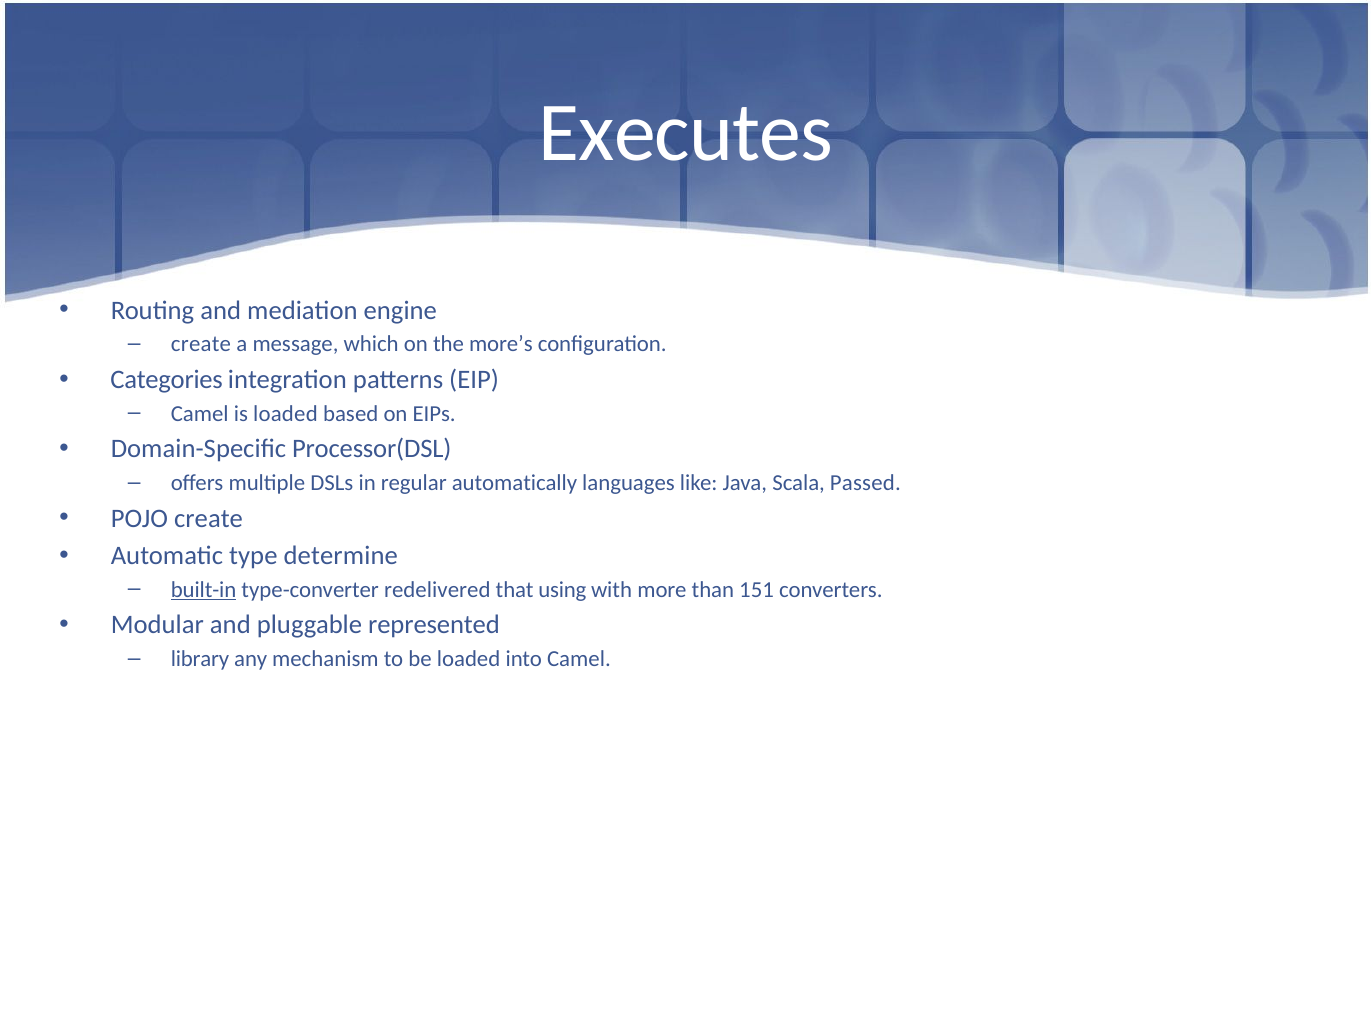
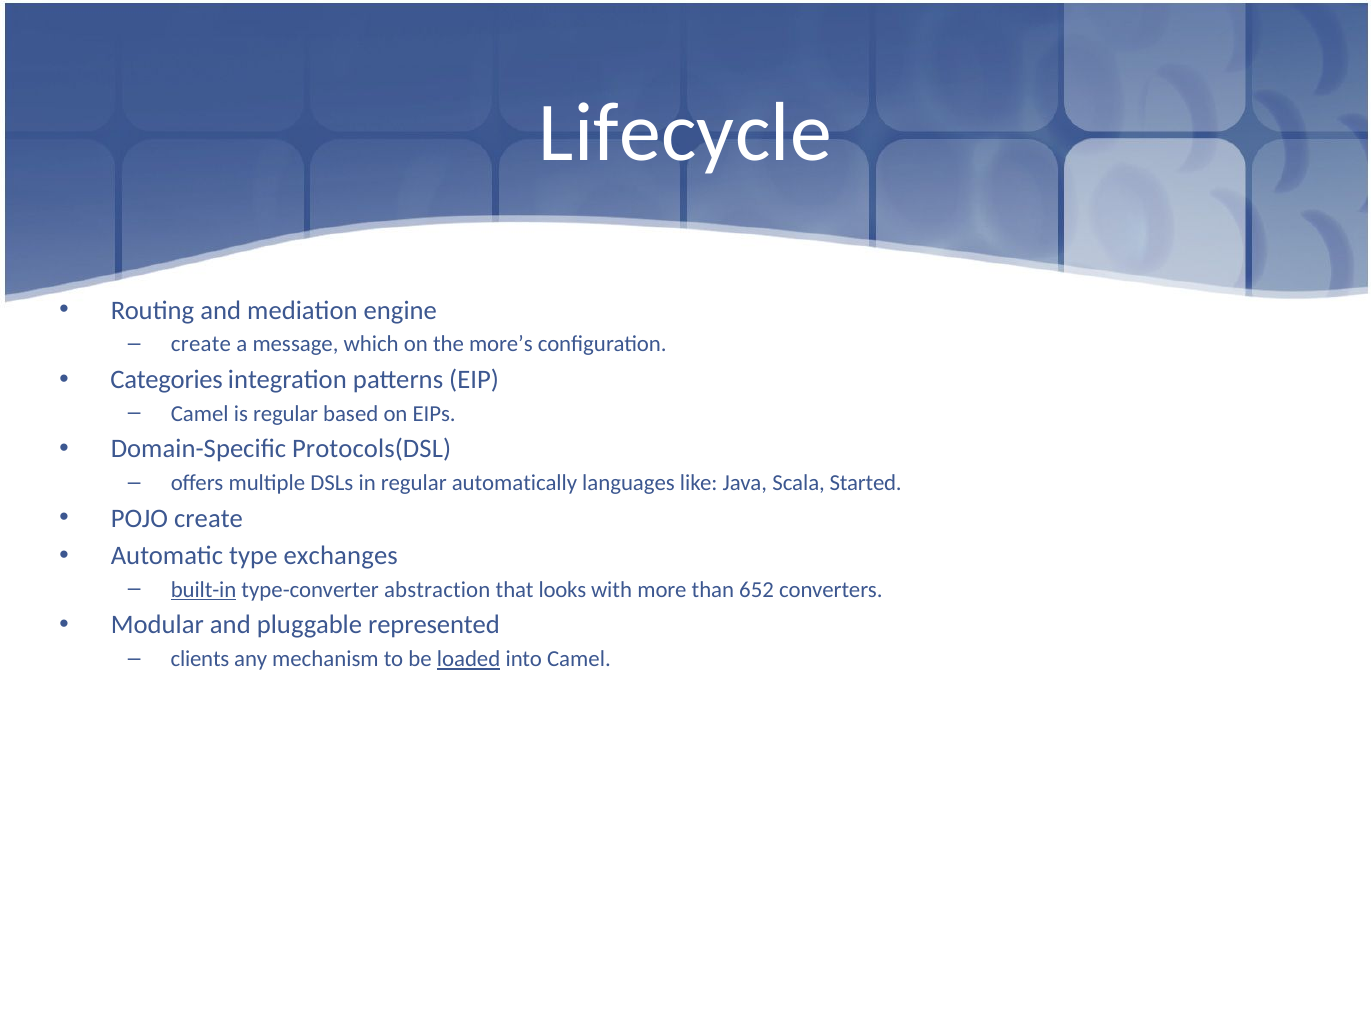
Executes: Executes -> Lifecycle (685, 133)
is loaded: loaded -> regular (286, 414)
Processor(DSL: Processor(DSL -> Protocols(DSL (372, 449)
Passed: Passed -> Started (866, 483)
determine: determine -> exchanges (341, 556)
redelivered: redelivered -> abstraction (437, 590)
using: using -> looks (562, 590)
151: 151 -> 652 (757, 590)
library: library -> clients (200, 659)
loaded underline: none -> present (469, 659)
